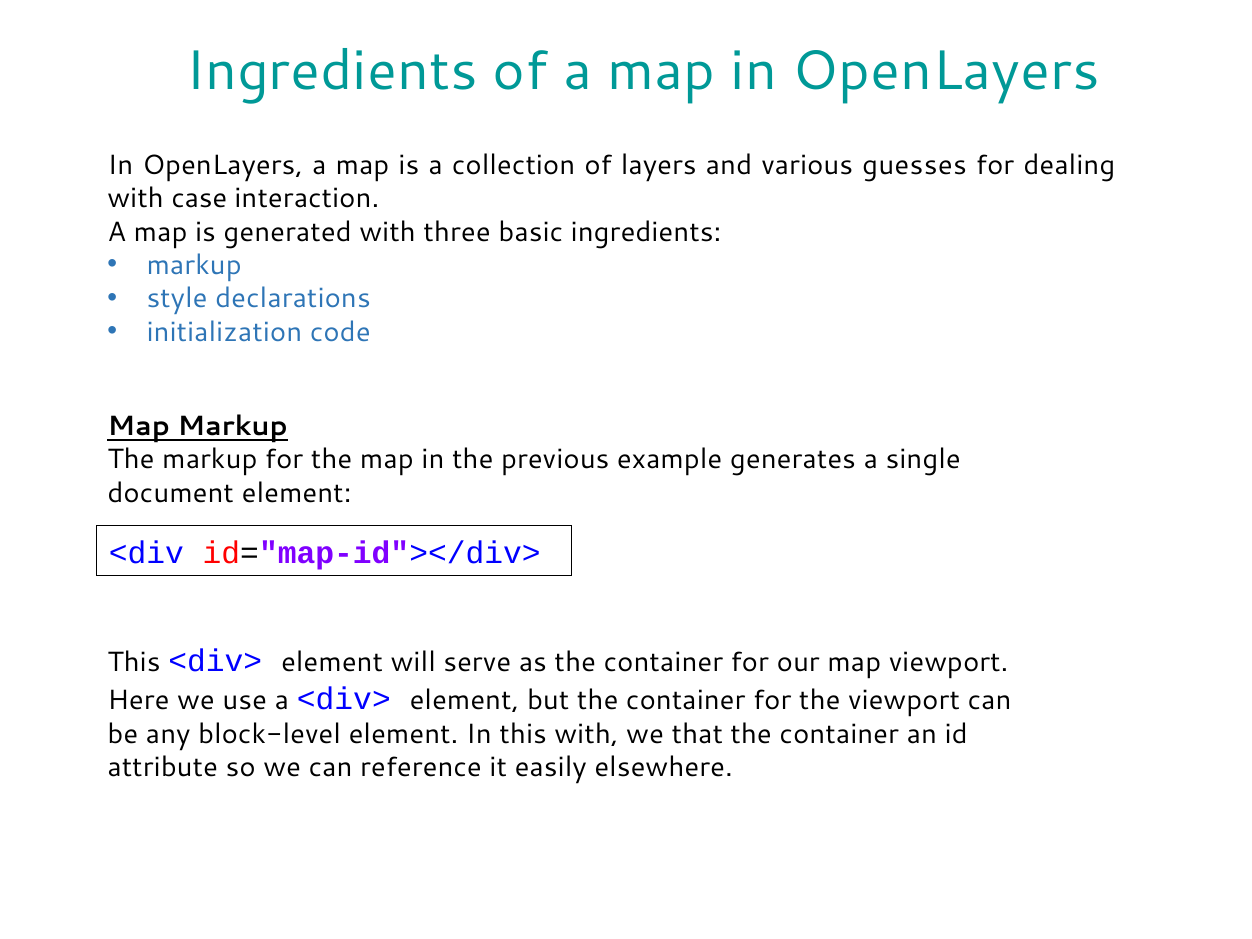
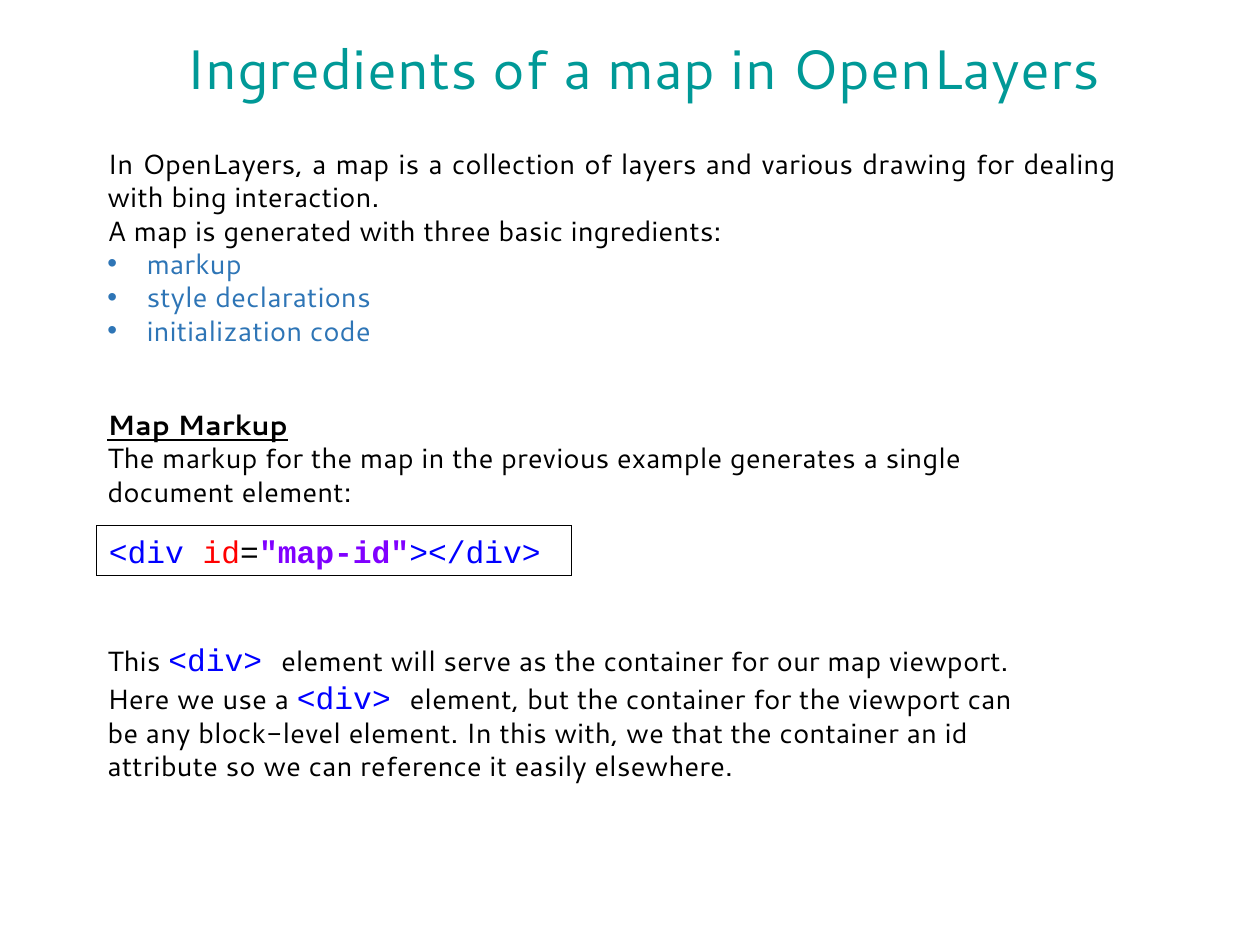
guesses: guesses -> drawing (914, 165)
case: case -> bing (199, 198)
